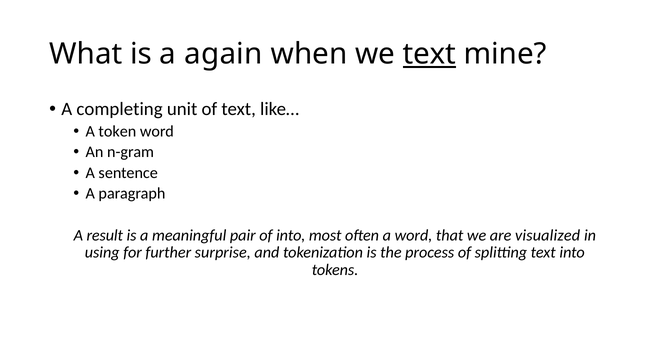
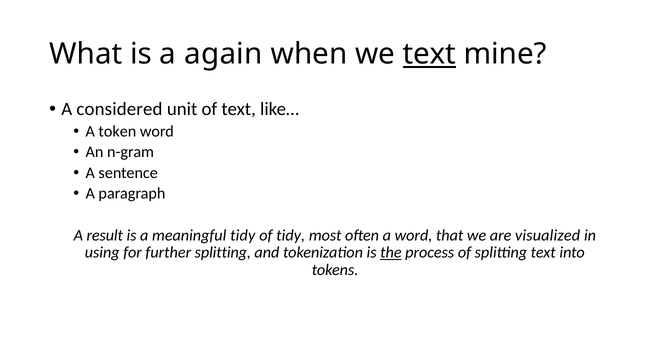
completing: completing -> considered (119, 109)
meaningful pair: pair -> tidy (243, 235)
of into: into -> tidy (291, 235)
further surprise: surprise -> splitting (223, 253)
the underline: none -> present (391, 253)
